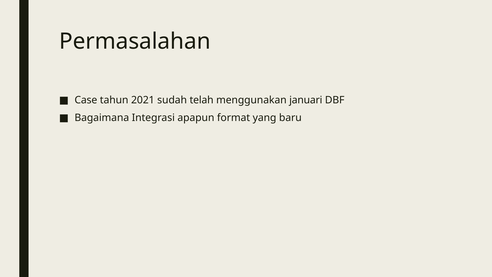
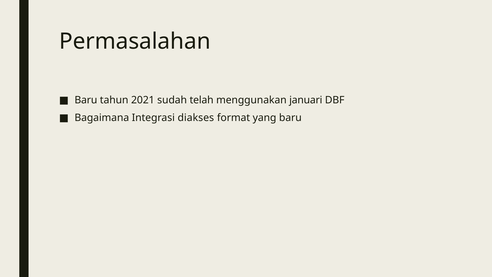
Case: Case -> Baru (86, 100)
apapun: apapun -> diakses (196, 118)
